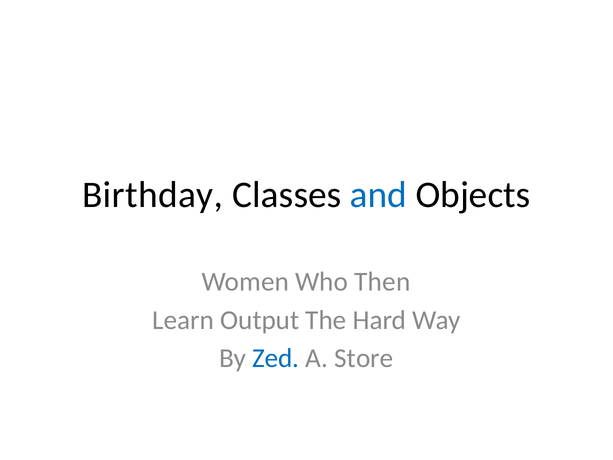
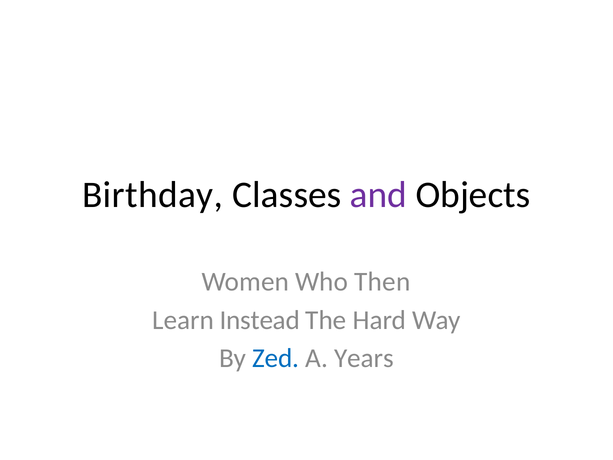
and colour: blue -> purple (378, 195)
Output: Output -> Instead (260, 320)
Store: Store -> Years (364, 358)
